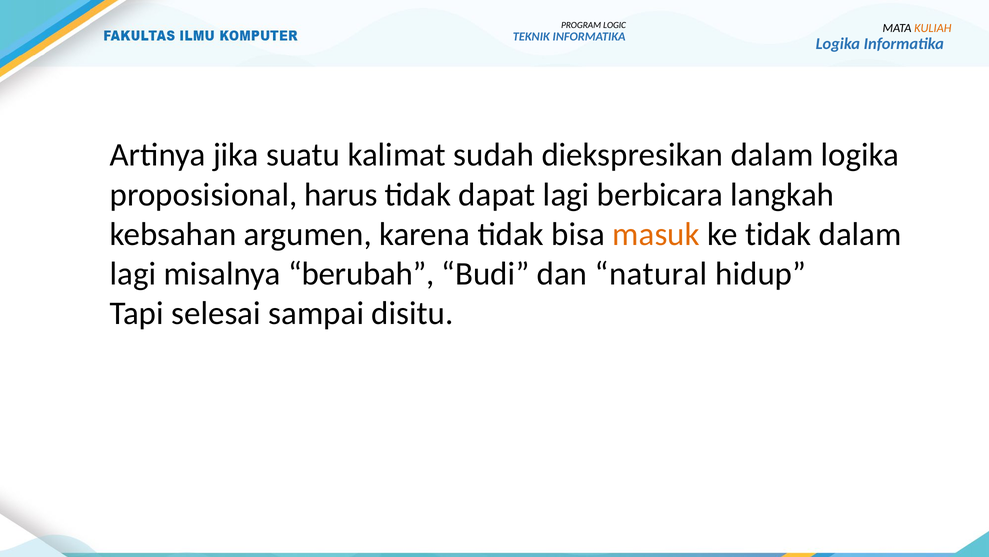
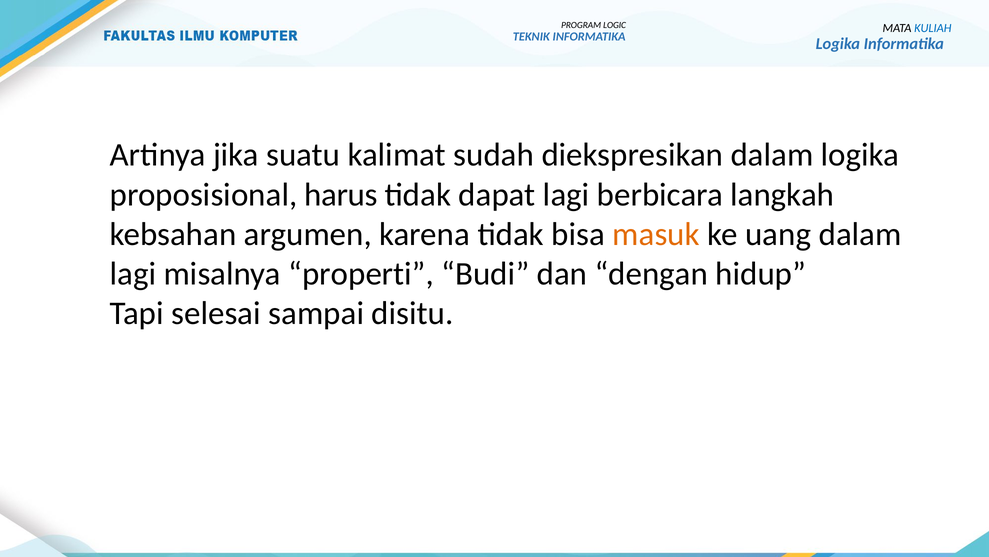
KULIAH colour: orange -> blue (933, 28)
ke tidak: tidak -> uang (778, 234)
berubah: berubah -> properti (361, 274)
natural: natural -> dengan (651, 274)
